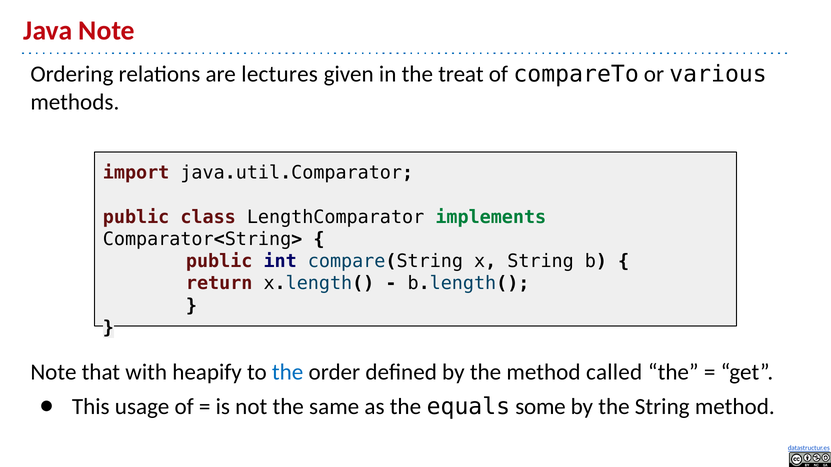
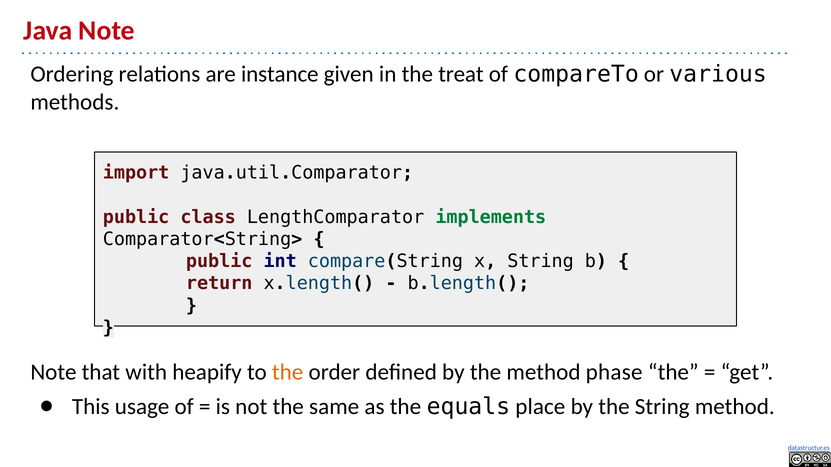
lectures: lectures -> instance (280, 74)
the colour: blue -> orange (288, 372)
called: called -> phase (614, 372)
some: some -> place (540, 407)
